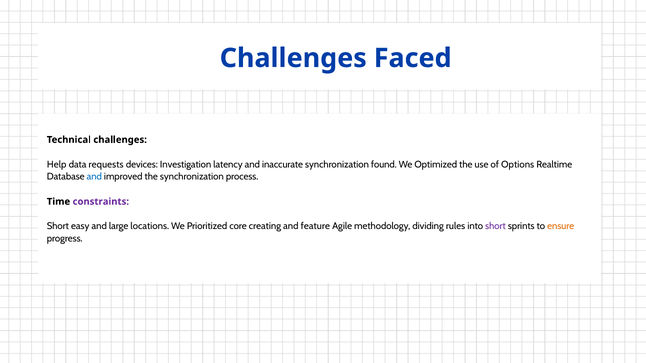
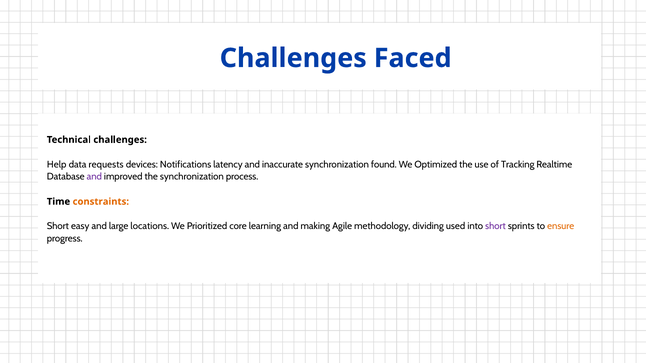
Investigation: Investigation -> Notifications (186, 165)
Options: Options -> Tracking (518, 165)
and colour: blue -> purple (94, 177)
constraints colour: purple -> orange (101, 202)
creating: creating -> learning (265, 227)
feature: feature -> making (315, 227)
rules: rules -> used (456, 227)
